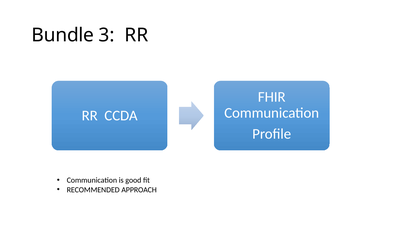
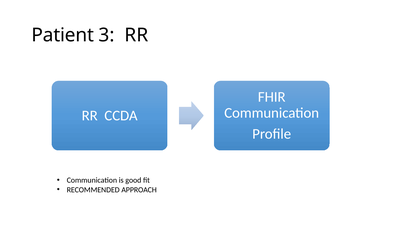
Bundle: Bundle -> Patient (63, 35)
